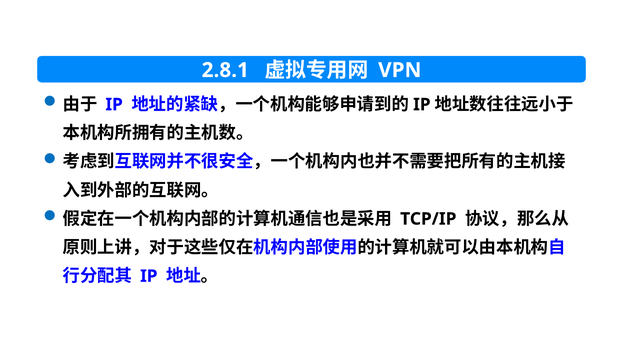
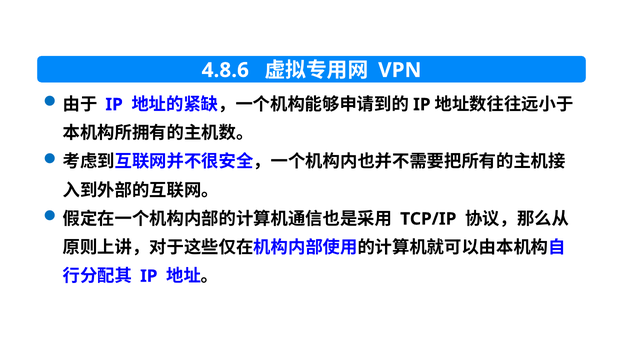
2.8.1: 2.8.1 -> 4.8.6 (225, 70)
